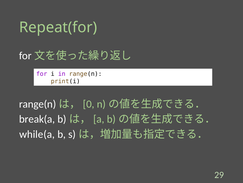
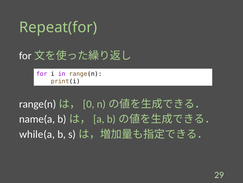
break(a: break(a -> name(a (37, 119)
